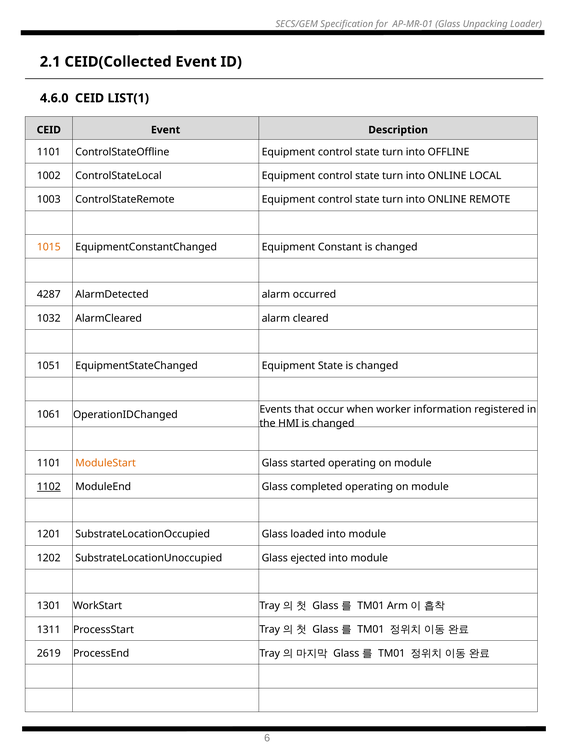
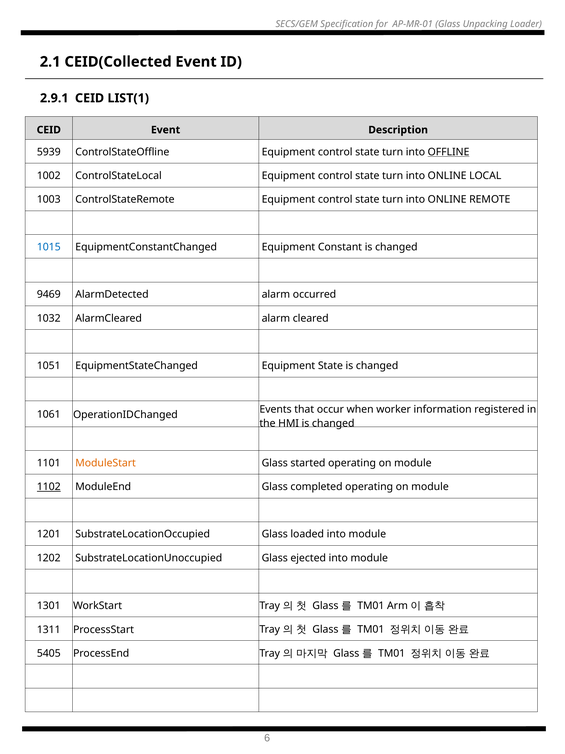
4.6.0: 4.6.0 -> 2.9.1 (54, 98)
1101: 1101 -> 5939 (49, 152)
OFFLINE underline: none -> present (449, 152)
1015 colour: orange -> blue (49, 247)
4287: 4287 -> 9469 (49, 294)
2619: 2619 -> 5405 (49, 653)
